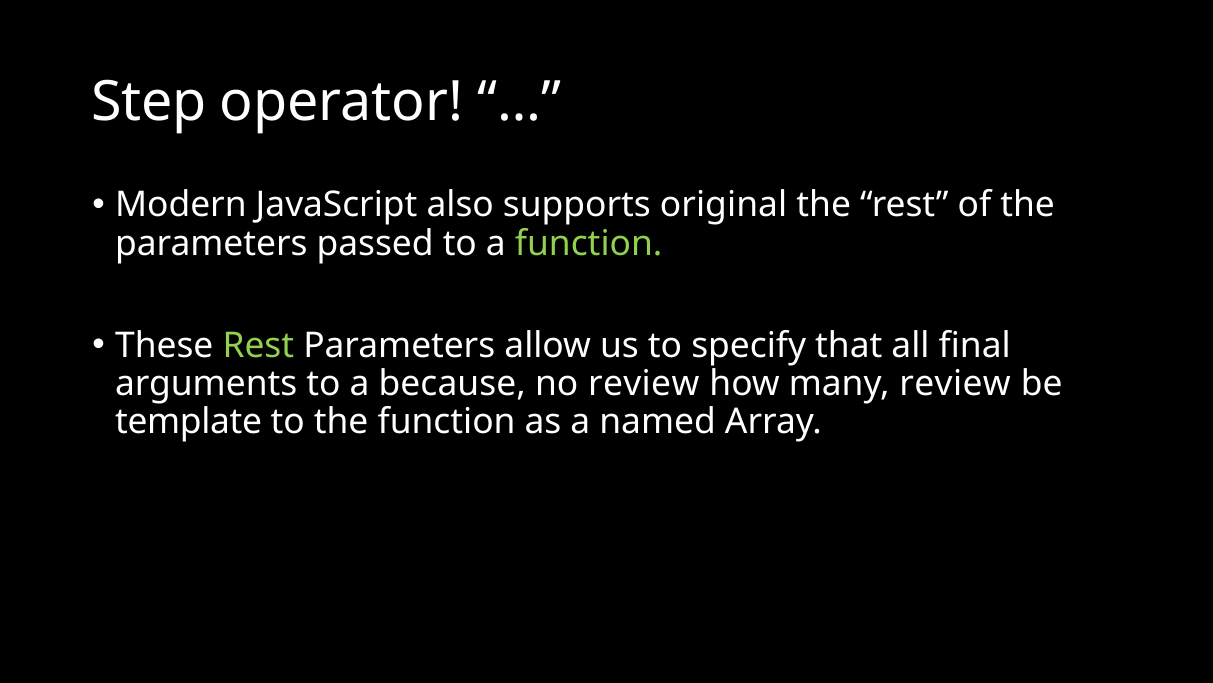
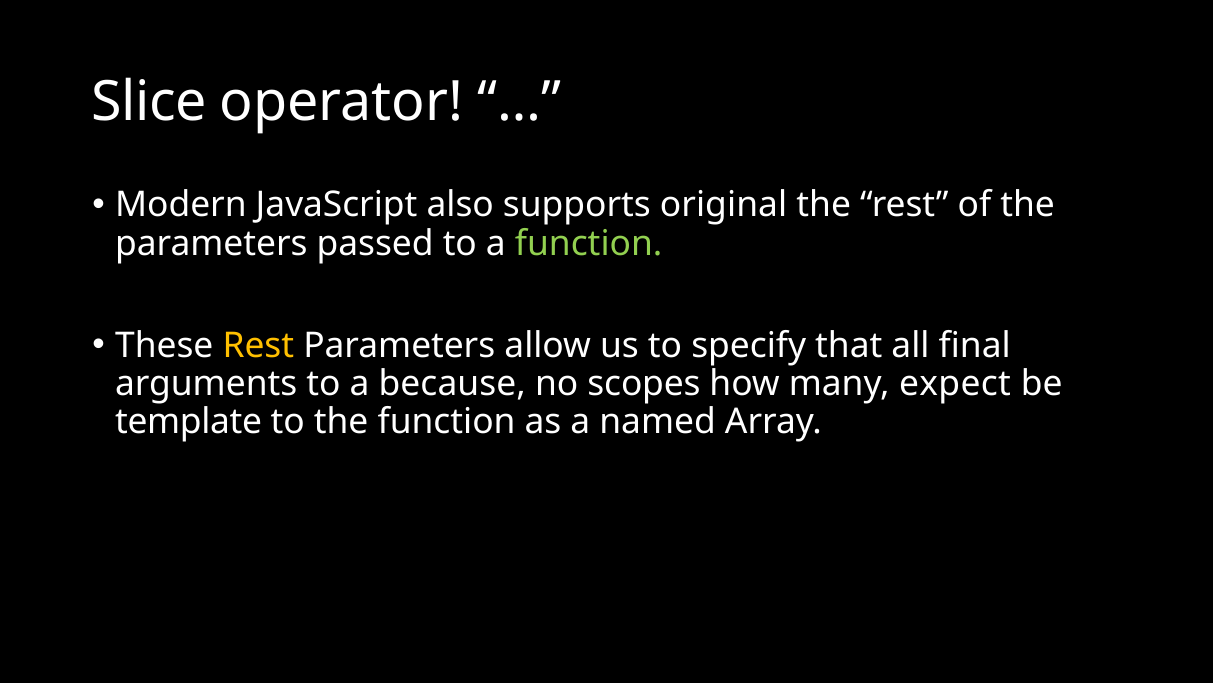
Step: Step -> Slice (149, 102)
Rest colour: light green -> yellow (258, 345)
no review: review -> scopes (644, 383)
many review: review -> expect (955, 383)
